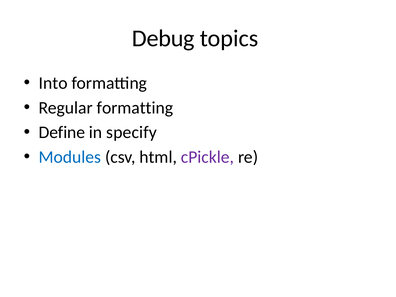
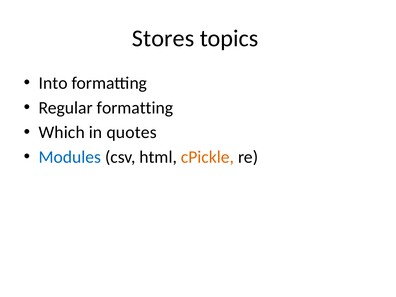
Debug: Debug -> Stores (163, 38)
Define: Define -> Which (62, 132)
specify: specify -> quotes (132, 132)
cPickle colour: purple -> orange (207, 157)
